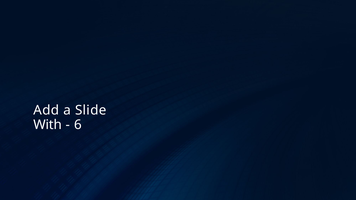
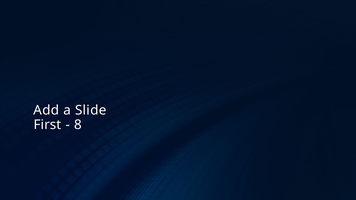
With: With -> First (47, 125)
6: 6 -> 8 (78, 125)
